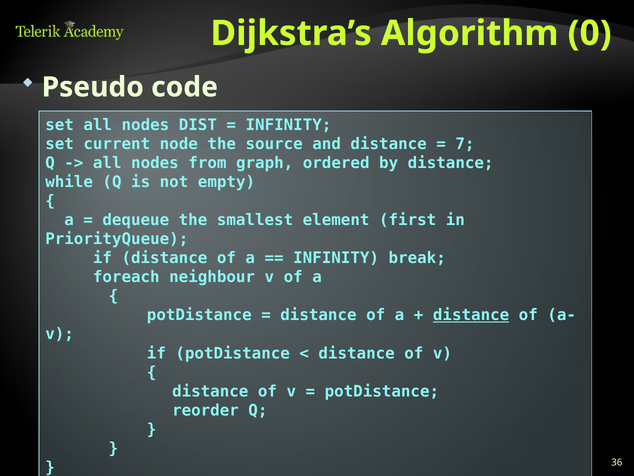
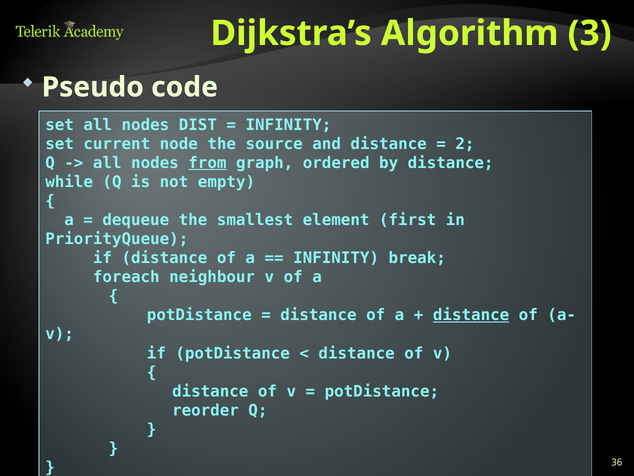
0: 0 -> 3 (590, 33)
7: 7 -> 2 (465, 144)
from underline: none -> present (207, 163)
